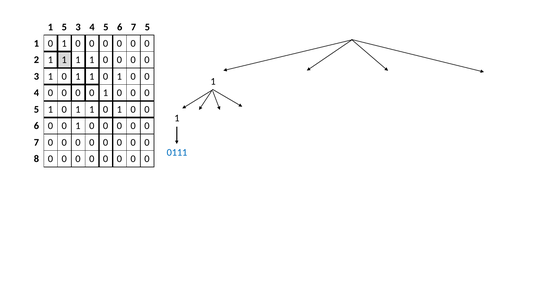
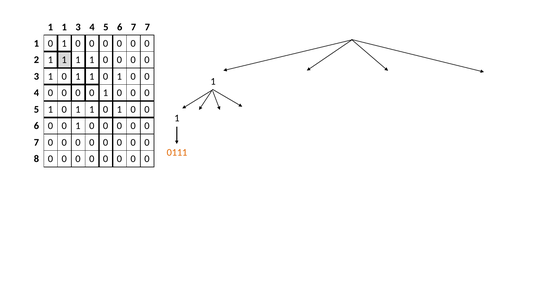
5: 5 -> 1 (64, 27)
7 5: 5 -> 7 (147, 27)
0111 colour: blue -> orange (177, 152)
